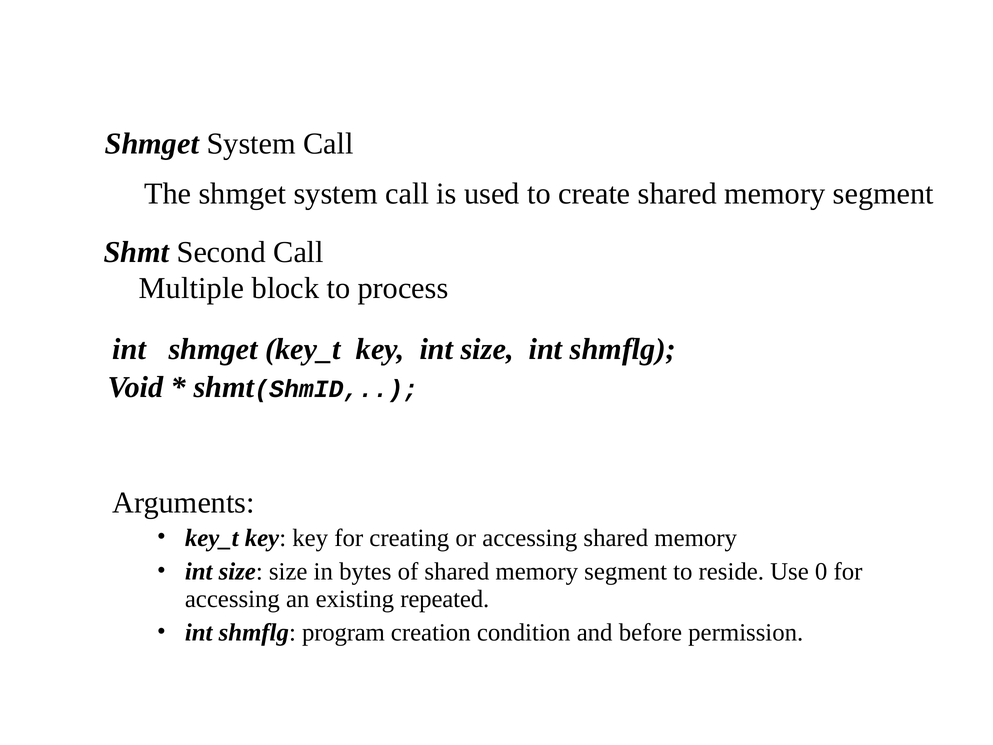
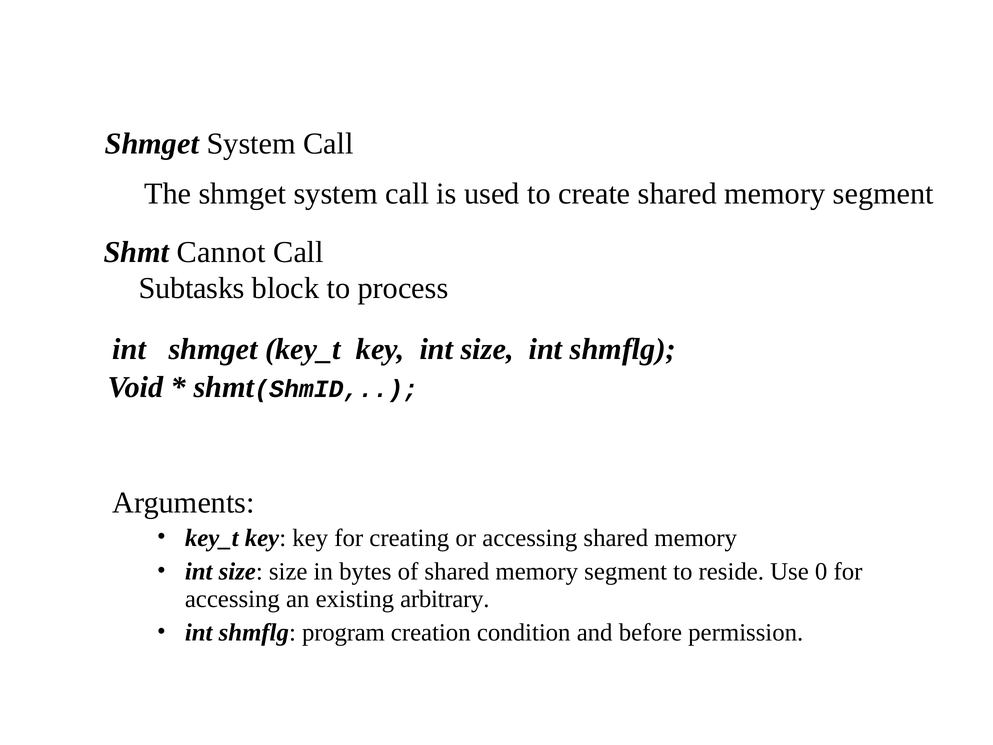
Second: Second -> Cannot (221, 252)
Multiple: Multiple -> Subtasks (192, 288)
repeated: repeated -> arbitrary (445, 599)
